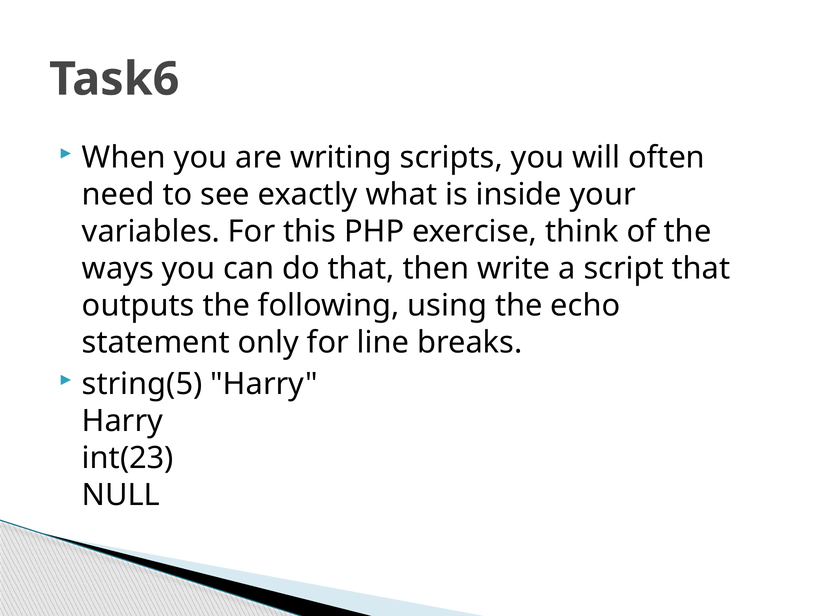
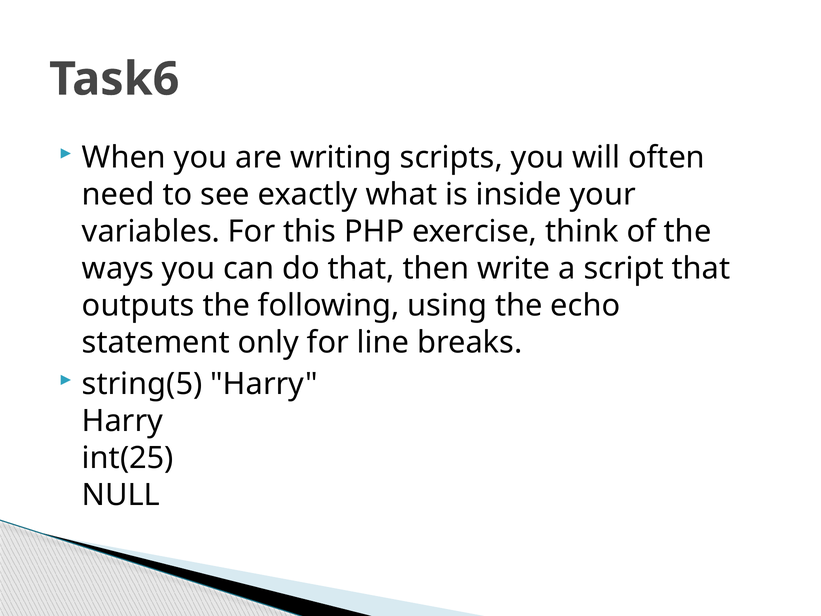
int(23: int(23 -> int(25 (128, 458)
